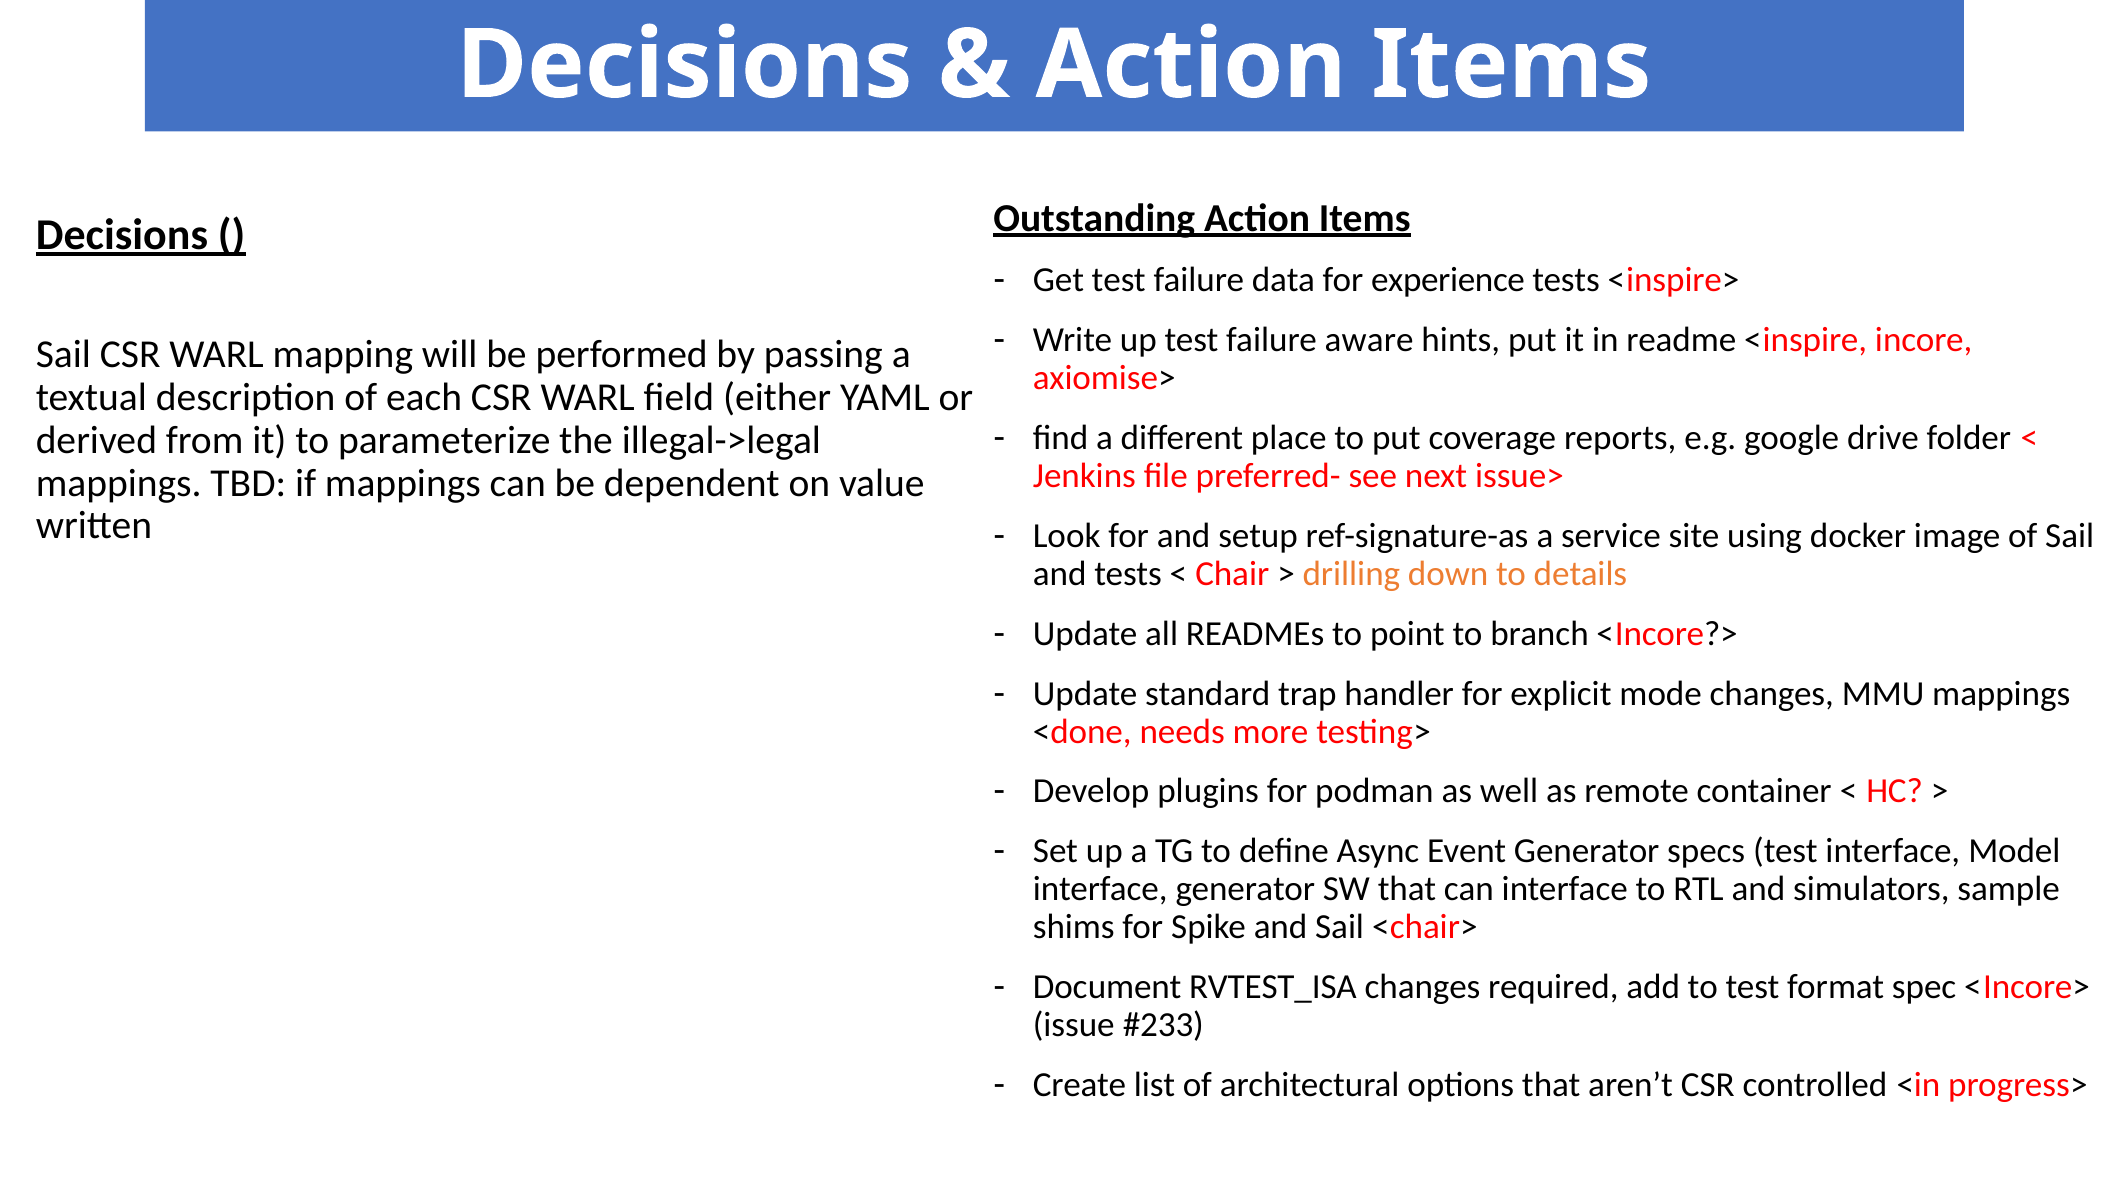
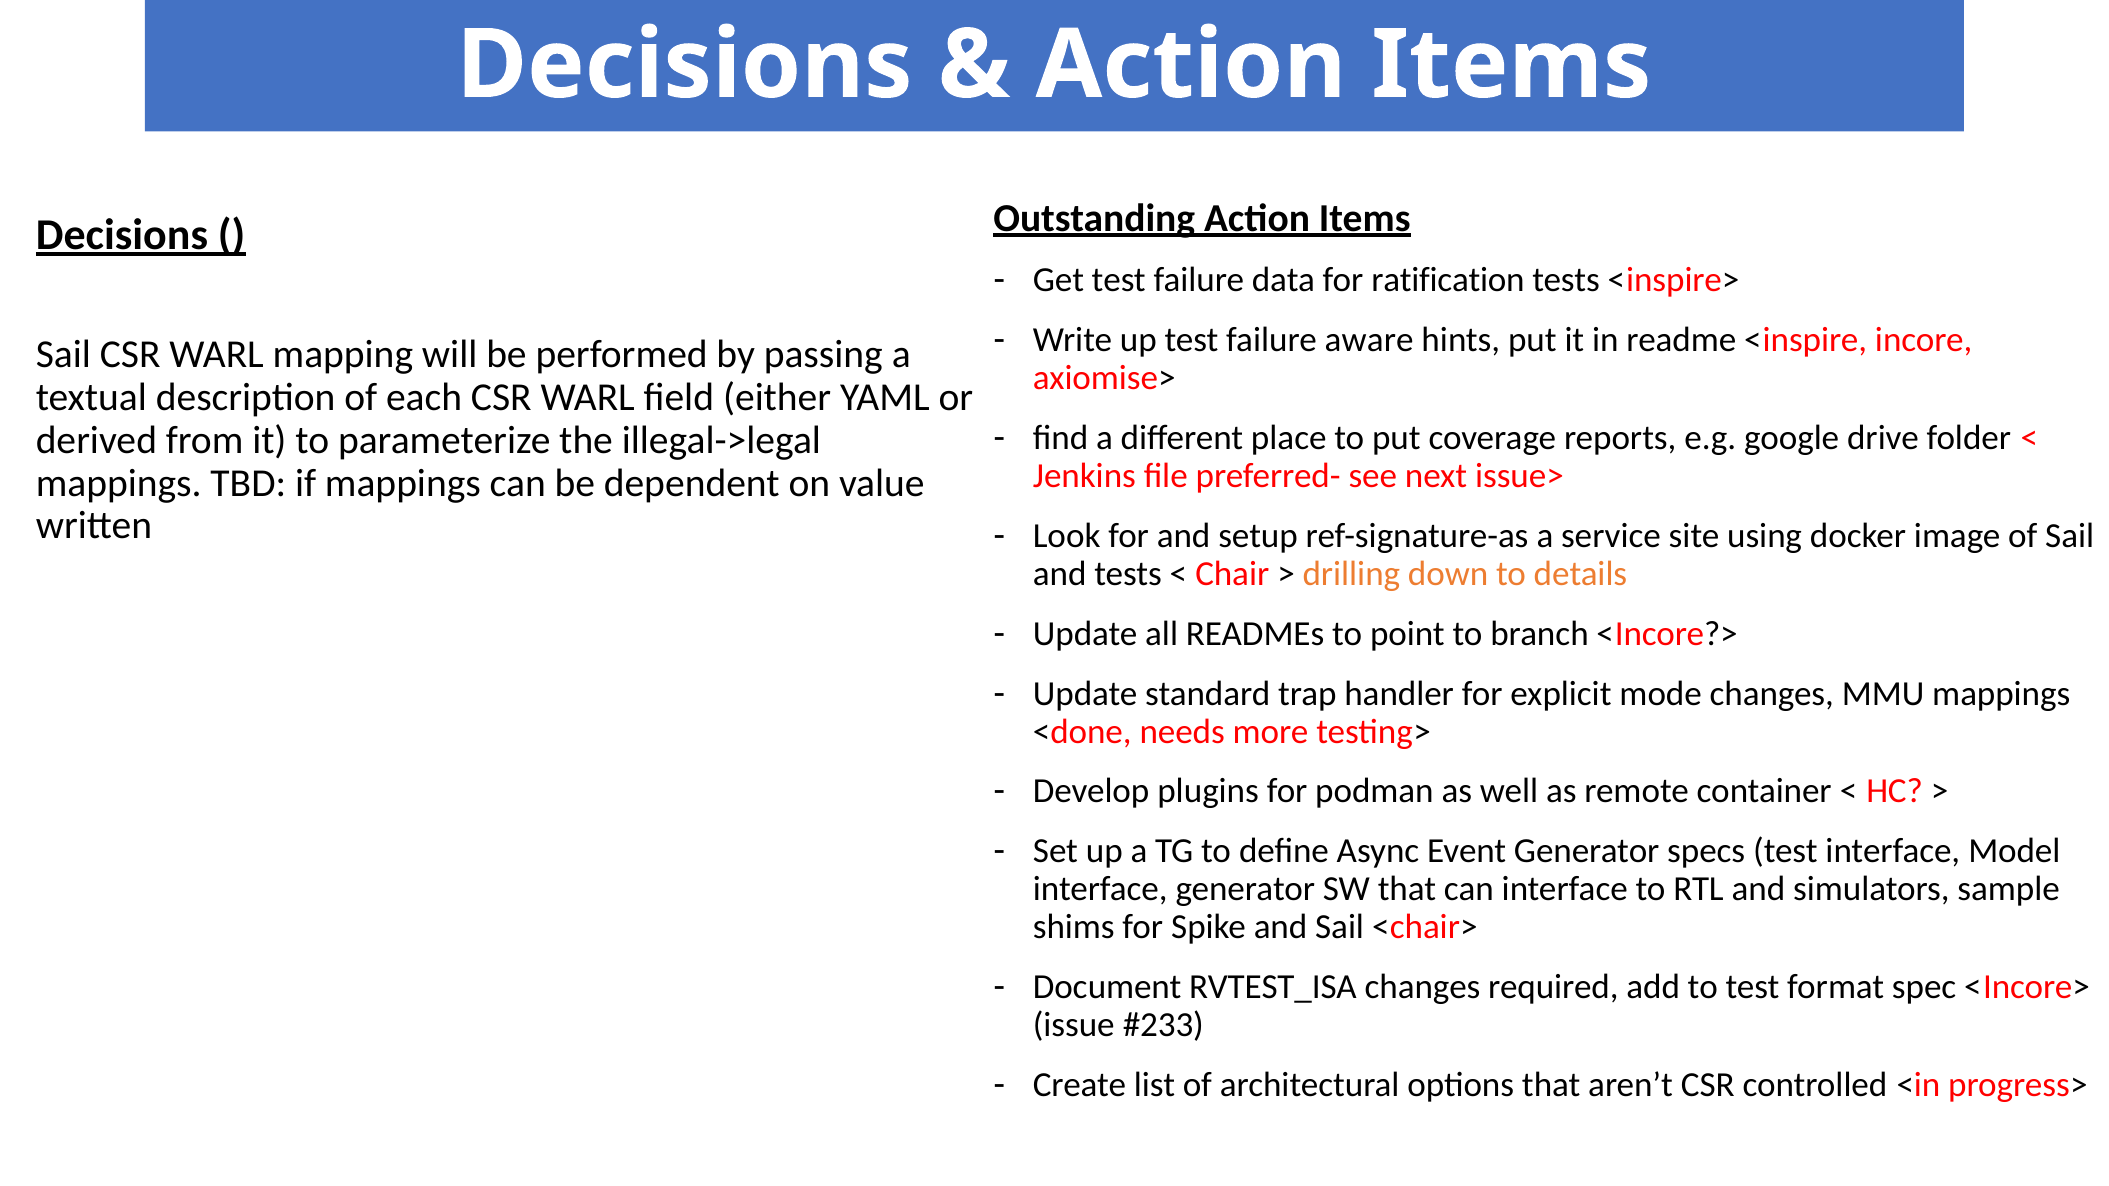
experience: experience -> ratification (1448, 280)
